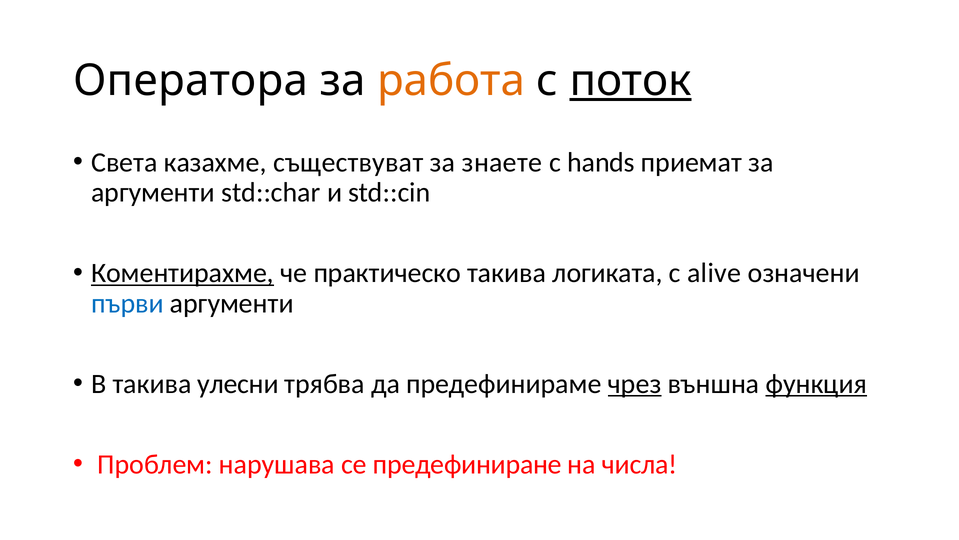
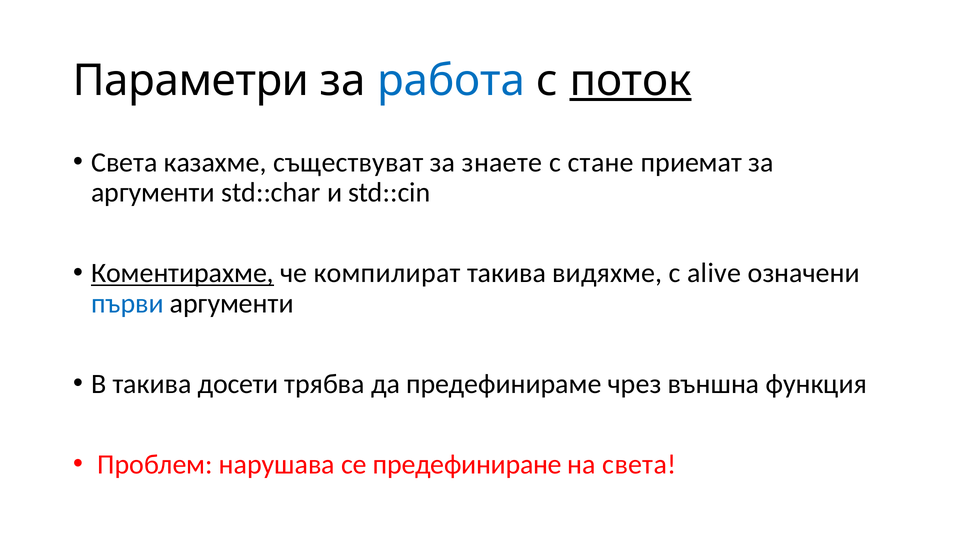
Оператора: Оператора -> Параметри (191, 81)
работа colour: orange -> blue (451, 81)
hands: hands -> стане (601, 162)
практическо: практическо -> компилират (387, 273)
логиката: логиката -> видяхме (607, 273)
улесни: улесни -> досети (238, 383)
чрез underline: present -> none (635, 383)
функция underline: present -> none (816, 383)
на числа: числа -> света (639, 464)
